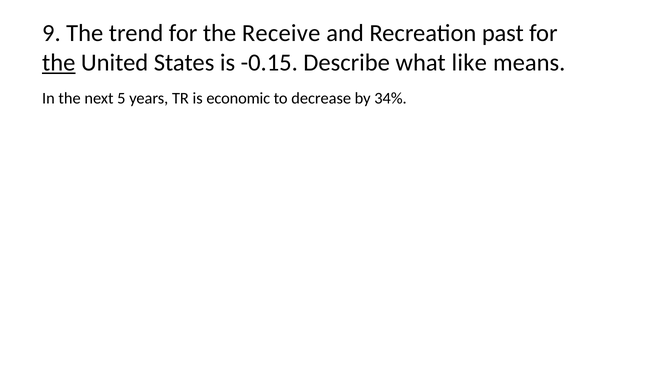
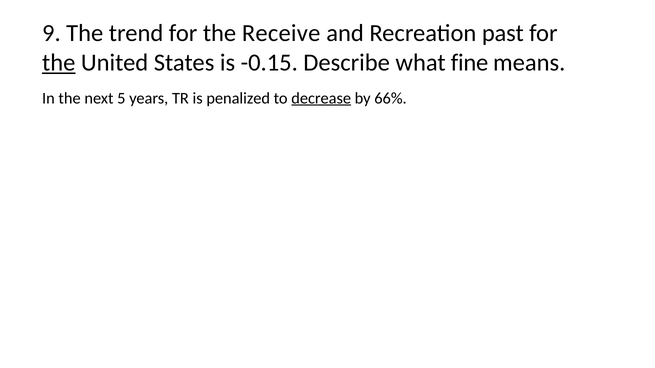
like: like -> fine (470, 63)
economic: economic -> penalized (238, 98)
decrease underline: none -> present (321, 98)
34%: 34% -> 66% (391, 98)
